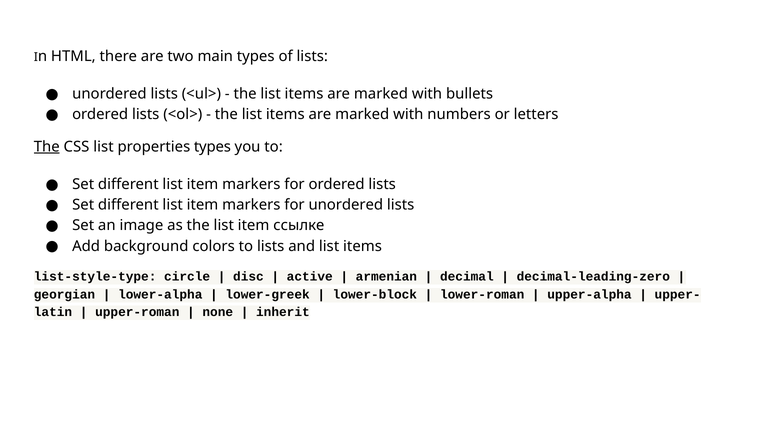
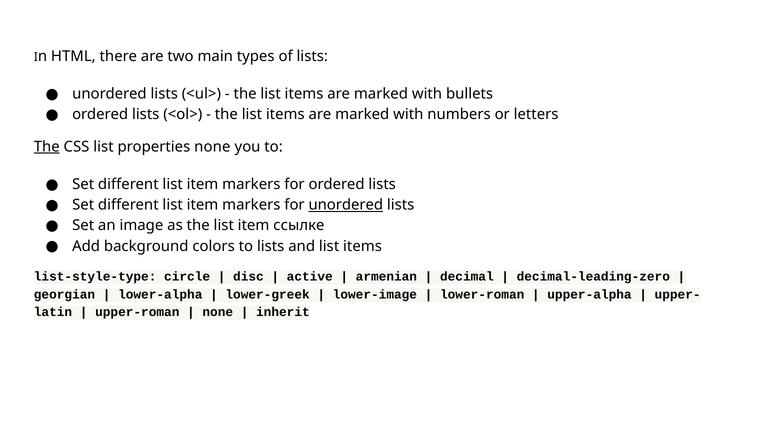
properties types: types -> none (212, 147)
unordered underline: none -> present (346, 205)
lower-block: lower-block -> lower-image (375, 294)
